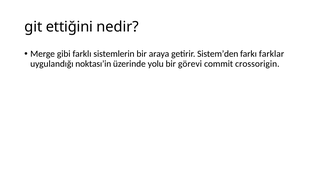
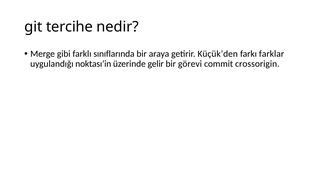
ettiğini: ettiğini -> tercihe (69, 27)
sistemlerin: sistemlerin -> sınıflarında (114, 54)
Sistem’den: Sistem’den -> Küçük’den (218, 54)
yolu: yolu -> gelir (156, 64)
